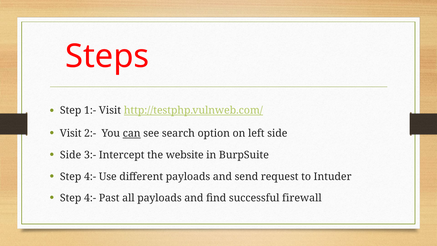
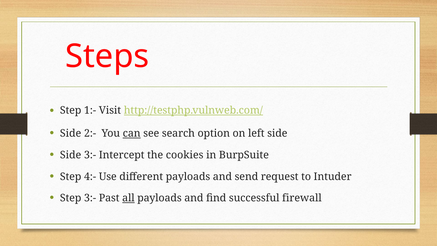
Visit: Visit -> Side (71, 133)
website: website -> cookies (185, 155)
4:-: 4:- -> 3:- (90, 198)
all underline: none -> present (128, 198)
